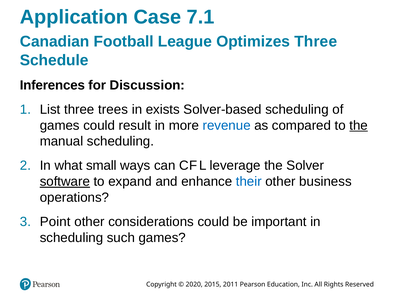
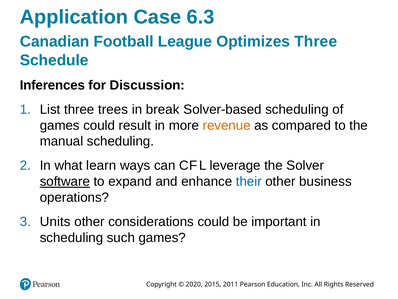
7.1: 7.1 -> 6.3 (201, 17)
exists: exists -> break (163, 109)
revenue colour: blue -> orange (227, 125)
the underline: present -> none (359, 125)
small: small -> learn (101, 165)
Point: Point -> Units (55, 221)
